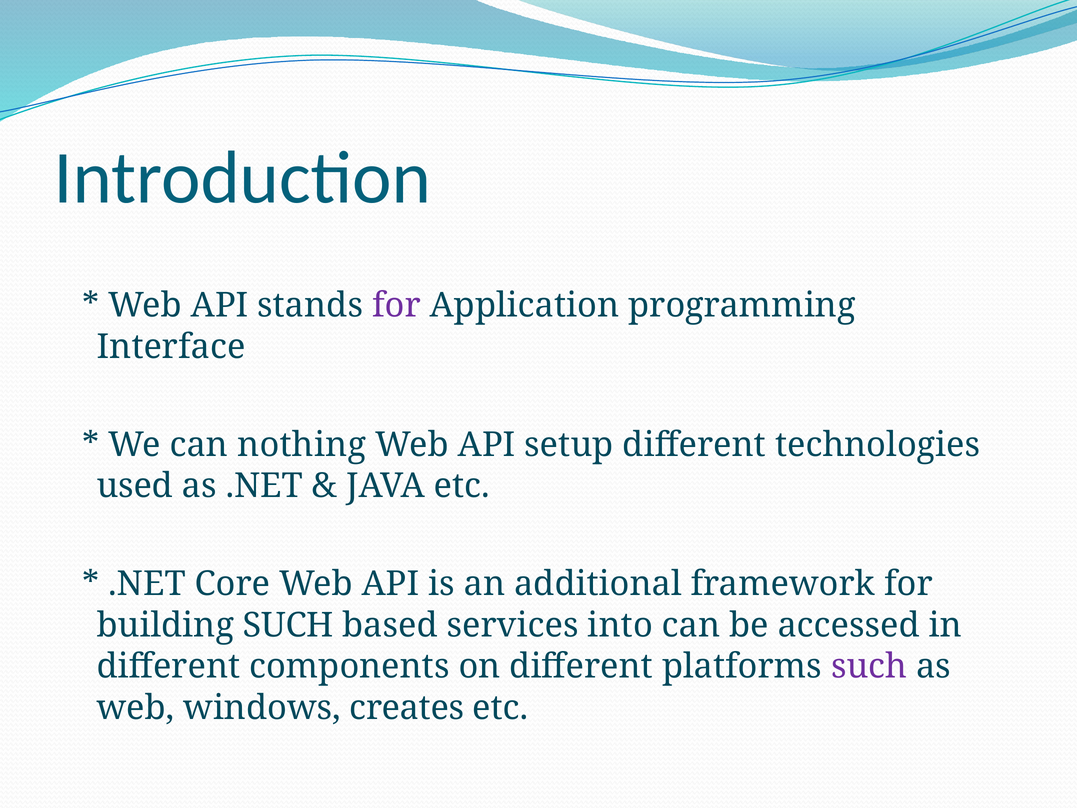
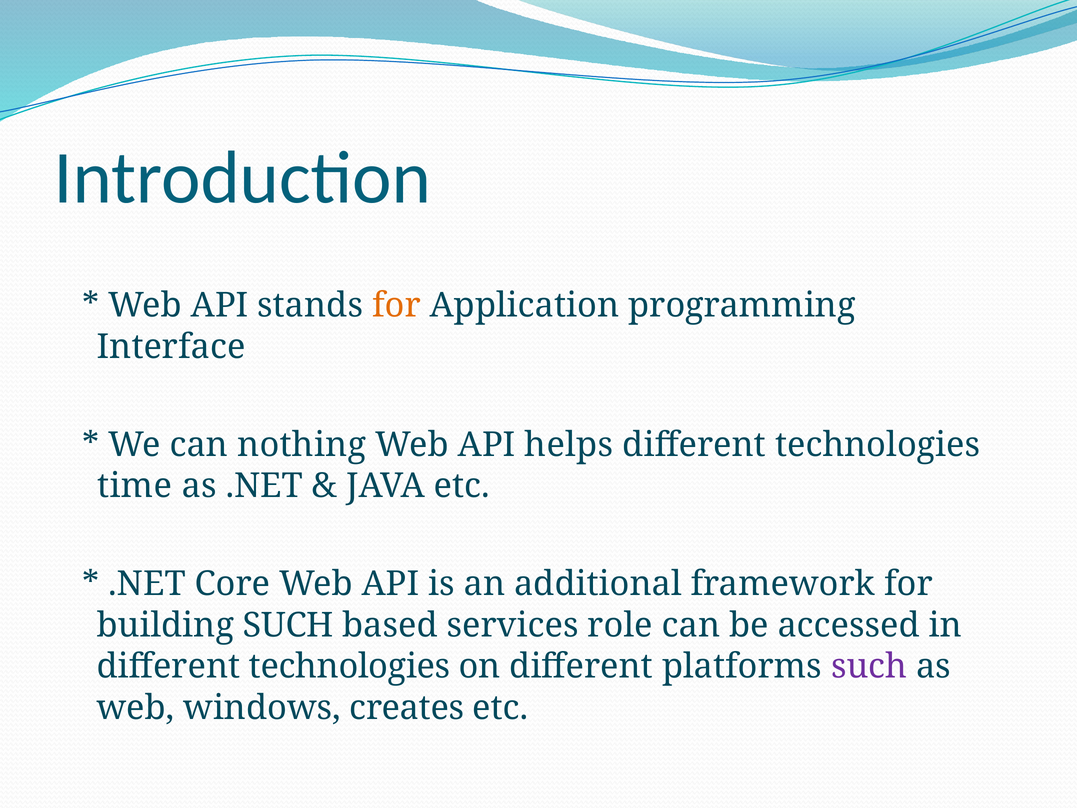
for colour: purple -> orange (396, 305)
setup: setup -> helps (569, 445)
used: used -> time (135, 486)
into: into -> role (620, 625)
components: components -> technologies (350, 666)
